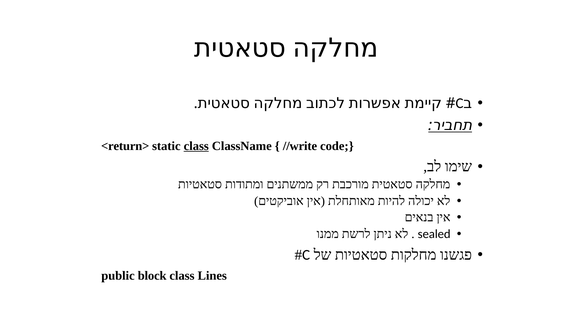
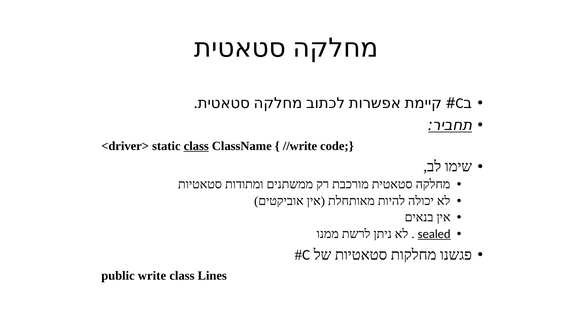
<return>: <return> -> <driver> (125, 146)
sealed underline: none -> present (434, 234)
block: block -> write (152, 276)
